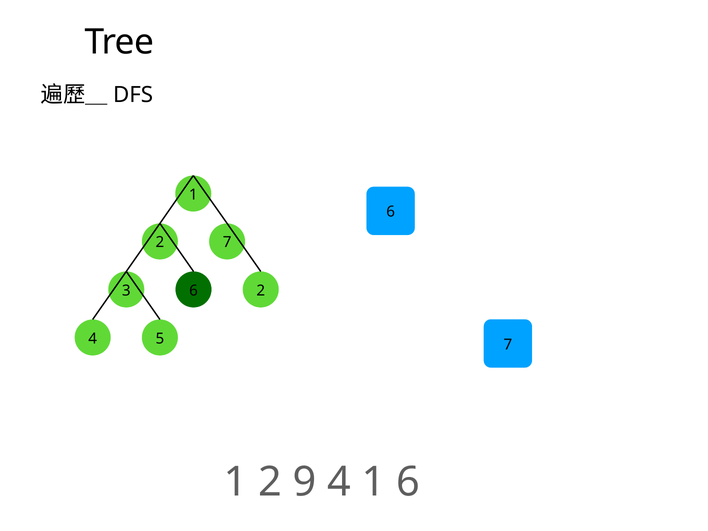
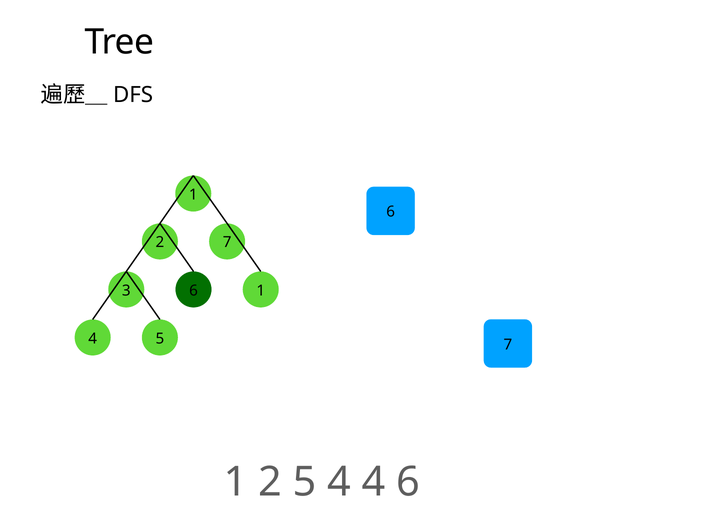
3 2: 2 -> 1 (261, 290)
2 9: 9 -> 5 (304, 482)
4 1: 1 -> 4 (374, 482)
